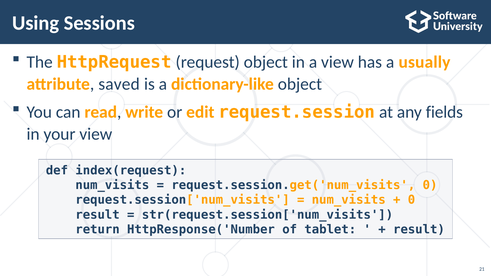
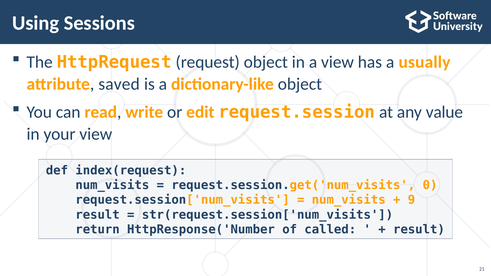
fields: fields -> value (444, 112)
0: 0 -> 9 (412, 200)
tablet: tablet -> called (330, 230)
